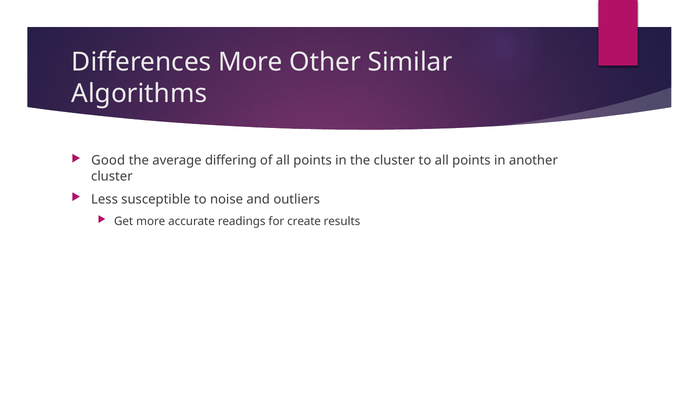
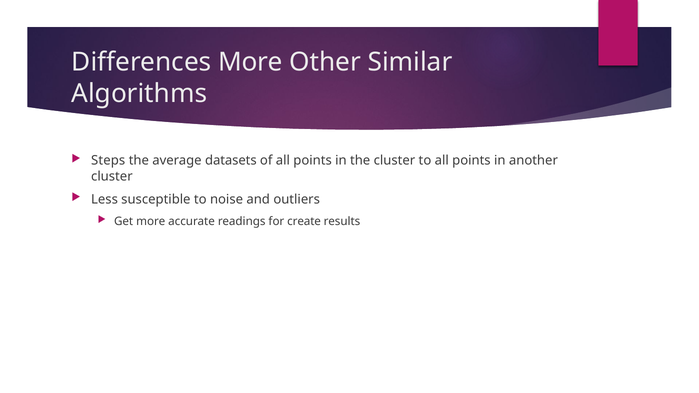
Good: Good -> Steps (108, 161)
differing: differing -> datasets (231, 161)
